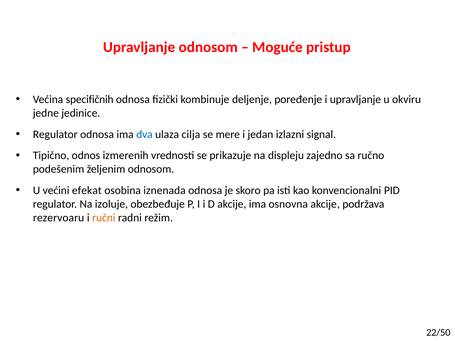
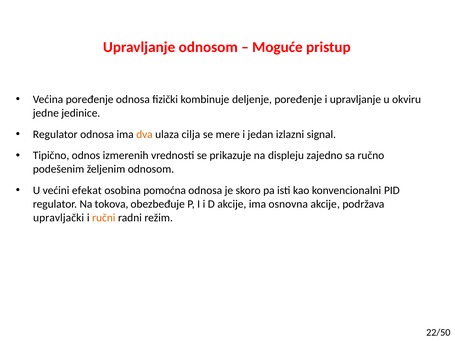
Većina specifičnih: specifičnih -> poređenje (90, 99)
dva colour: blue -> orange (144, 134)
iznenada: iznenada -> pomoćna (165, 191)
izoluje: izoluje -> tokova (111, 204)
rezervoaru: rezervoaru -> upravljački (59, 218)
